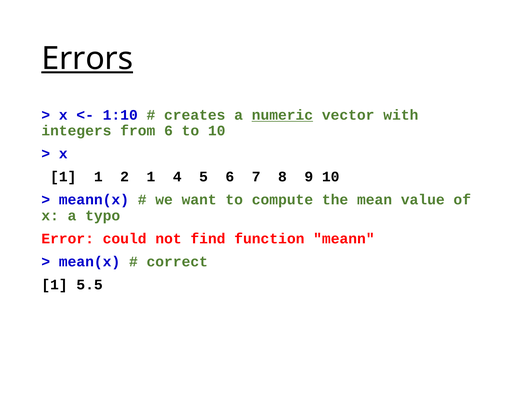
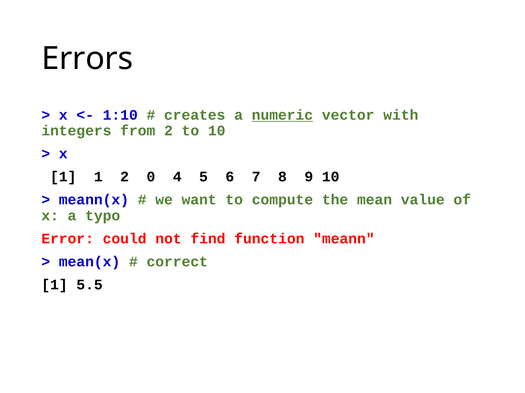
Errors underline: present -> none (87, 59)
from 6: 6 -> 2 (169, 131)
2 1: 1 -> 0 (151, 177)
